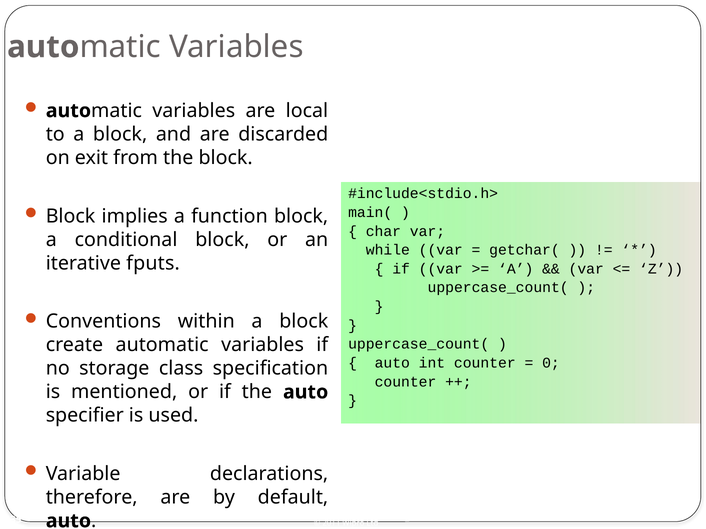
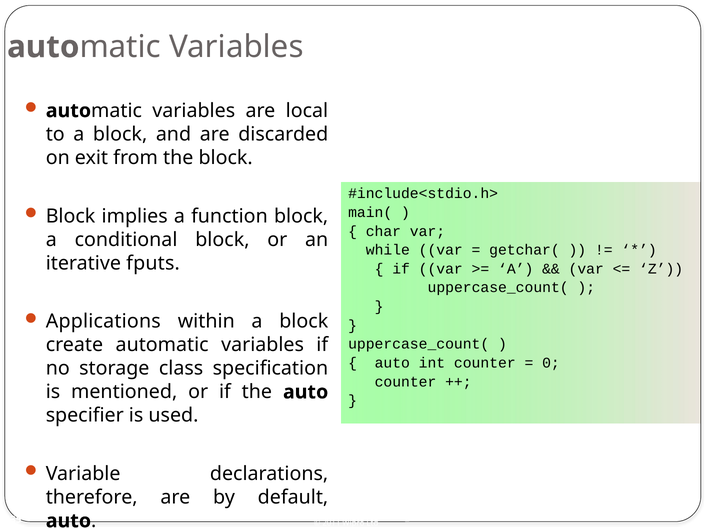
Conventions: Conventions -> Applications (103, 322)
